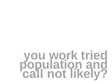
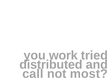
population: population -> distributed (51, 65)
likely: likely -> most (89, 74)
